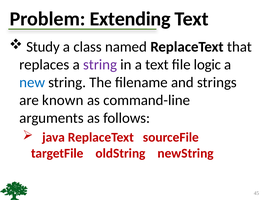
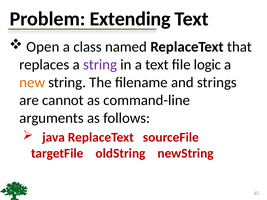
Study: Study -> Open (43, 47)
new colour: blue -> orange (32, 82)
known: known -> cannot (63, 100)
